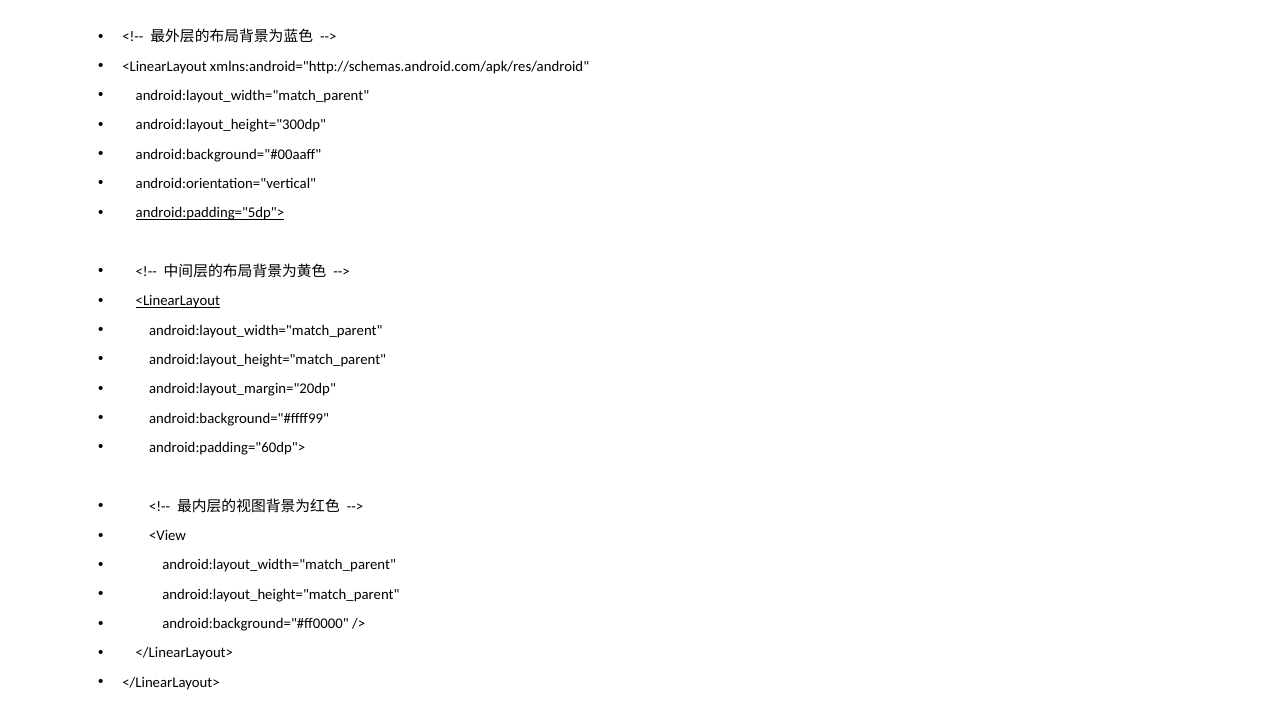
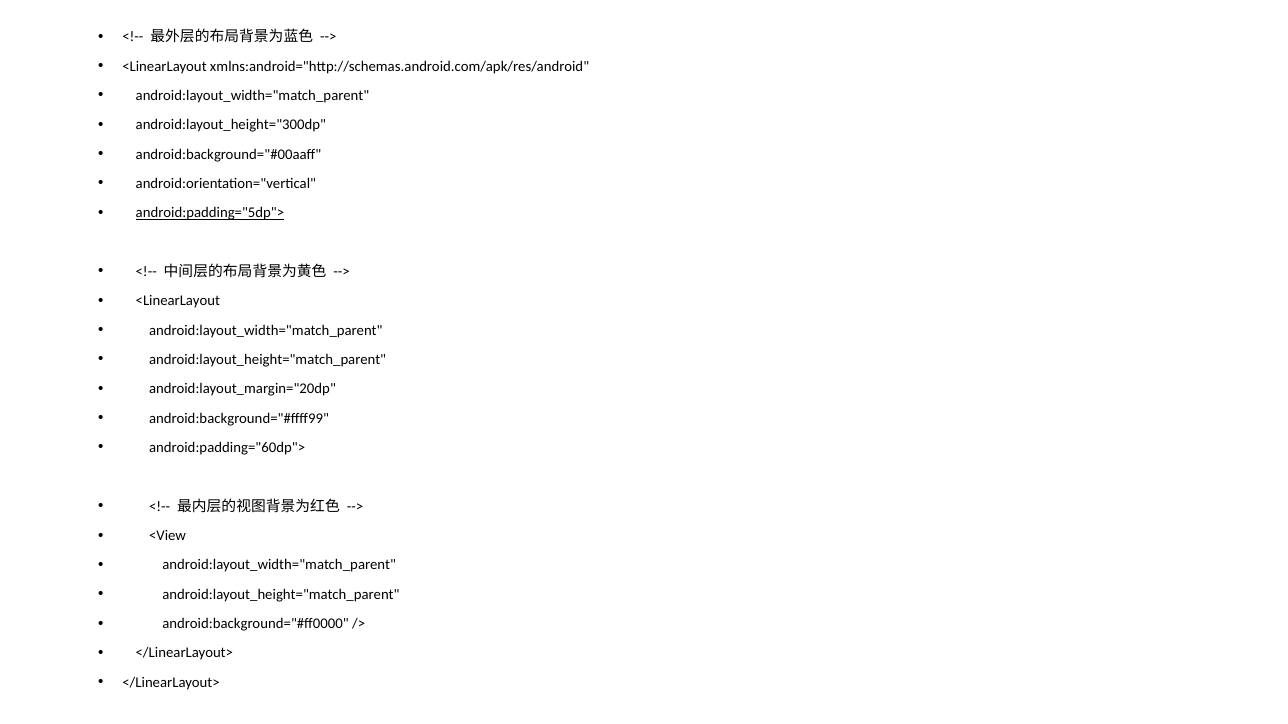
<LinearLayout underline: present -> none (178, 301)
